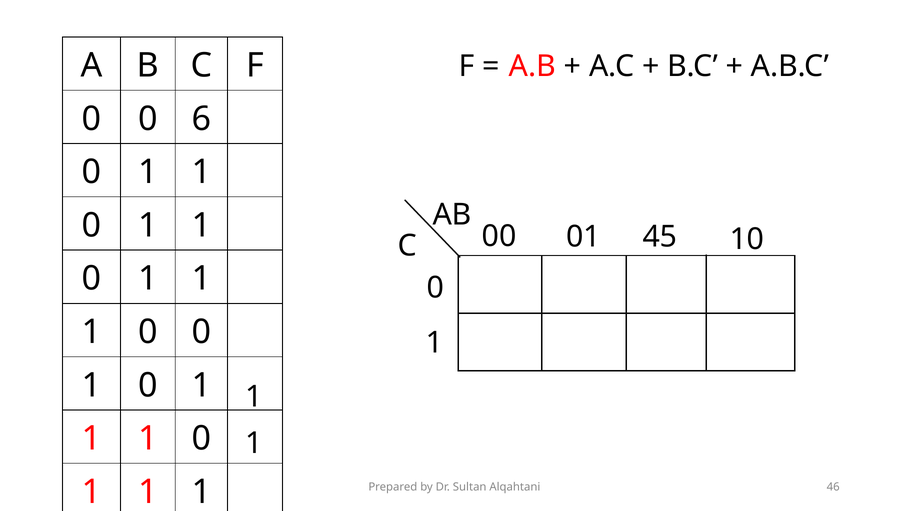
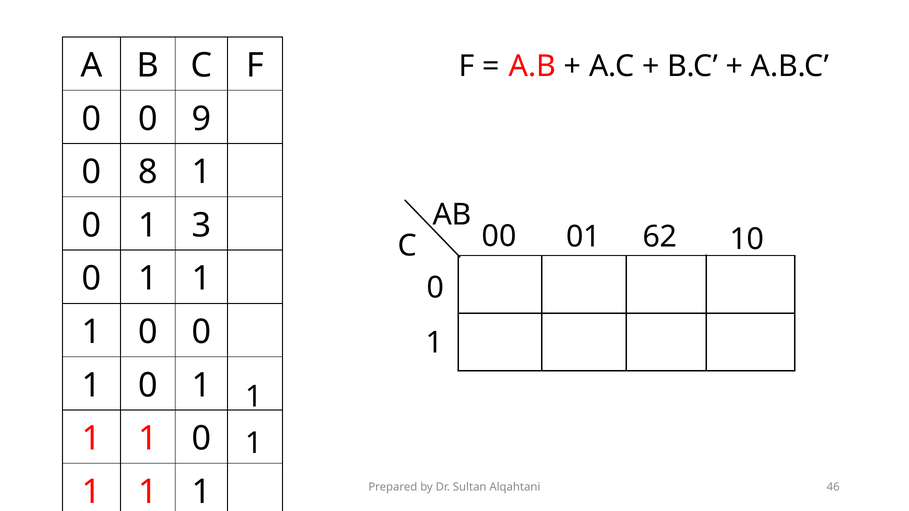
6: 6 -> 9 (201, 119)
1: 1 -> 8 (148, 172)
1: 1 -> 3 (201, 226)
45: 45 -> 62 (660, 237)
